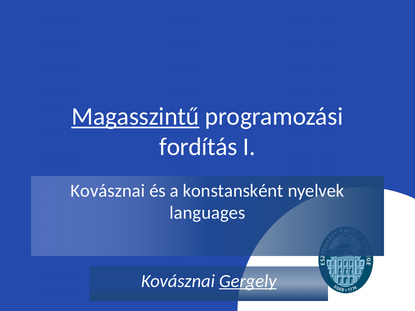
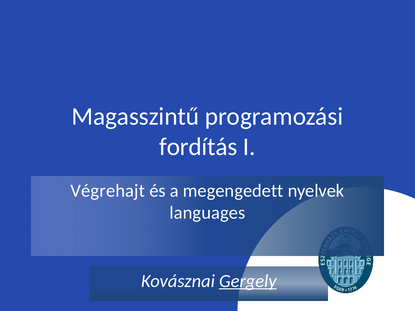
Magasszintű underline: present -> none (135, 117)
Kovásznai: Kovásznai -> Végrehajt (108, 191)
konstansként: konstansként -> megengedett (233, 191)
